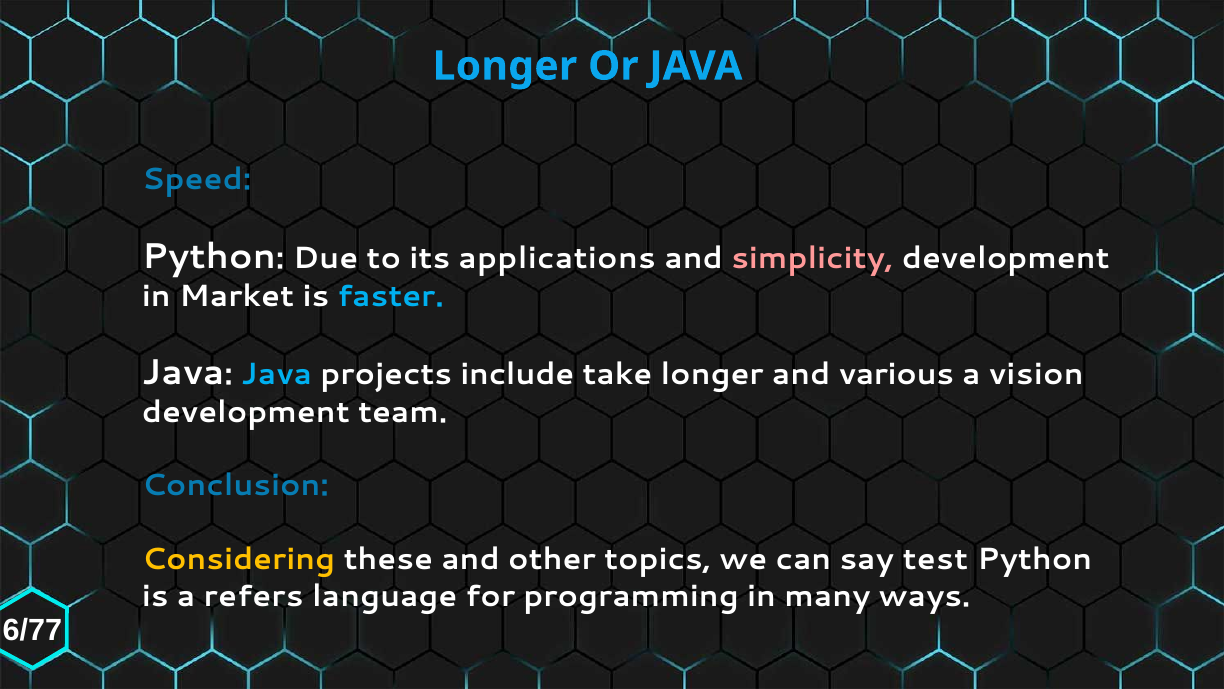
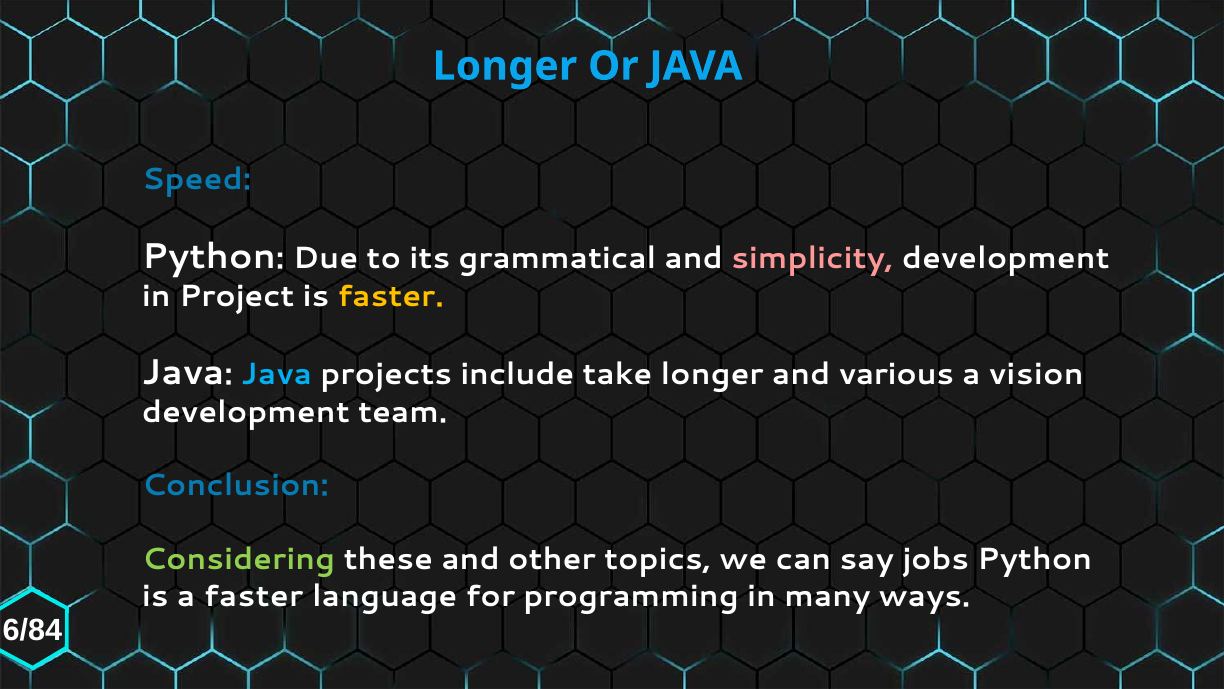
applications: applications -> grammatical (557, 258)
Market: Market -> Project (237, 296)
faster colour: light blue -> yellow (391, 296)
Considering colour: yellow -> light green (239, 559)
test: test -> jobs (936, 559)
a refers: refers -> faster (254, 596)
6/77: 6/77 -> 6/84 (32, 630)
